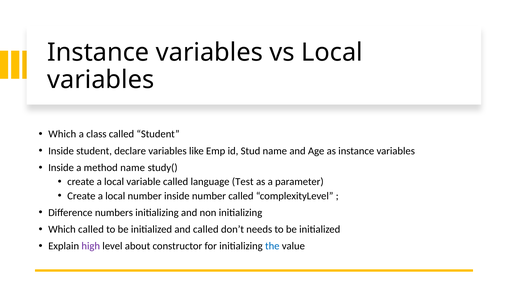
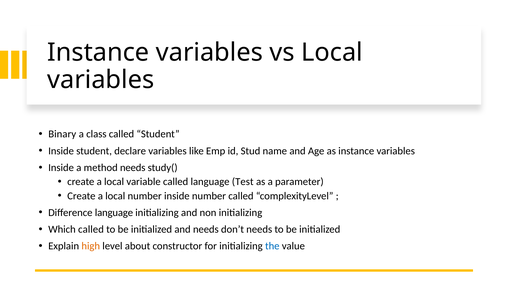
Which: Which -> Binary (62, 134)
method name: name -> needs (133, 168)
Difference numbers: numbers -> language (114, 212)
and called: called -> needs (206, 229)
high colour: purple -> orange (91, 246)
